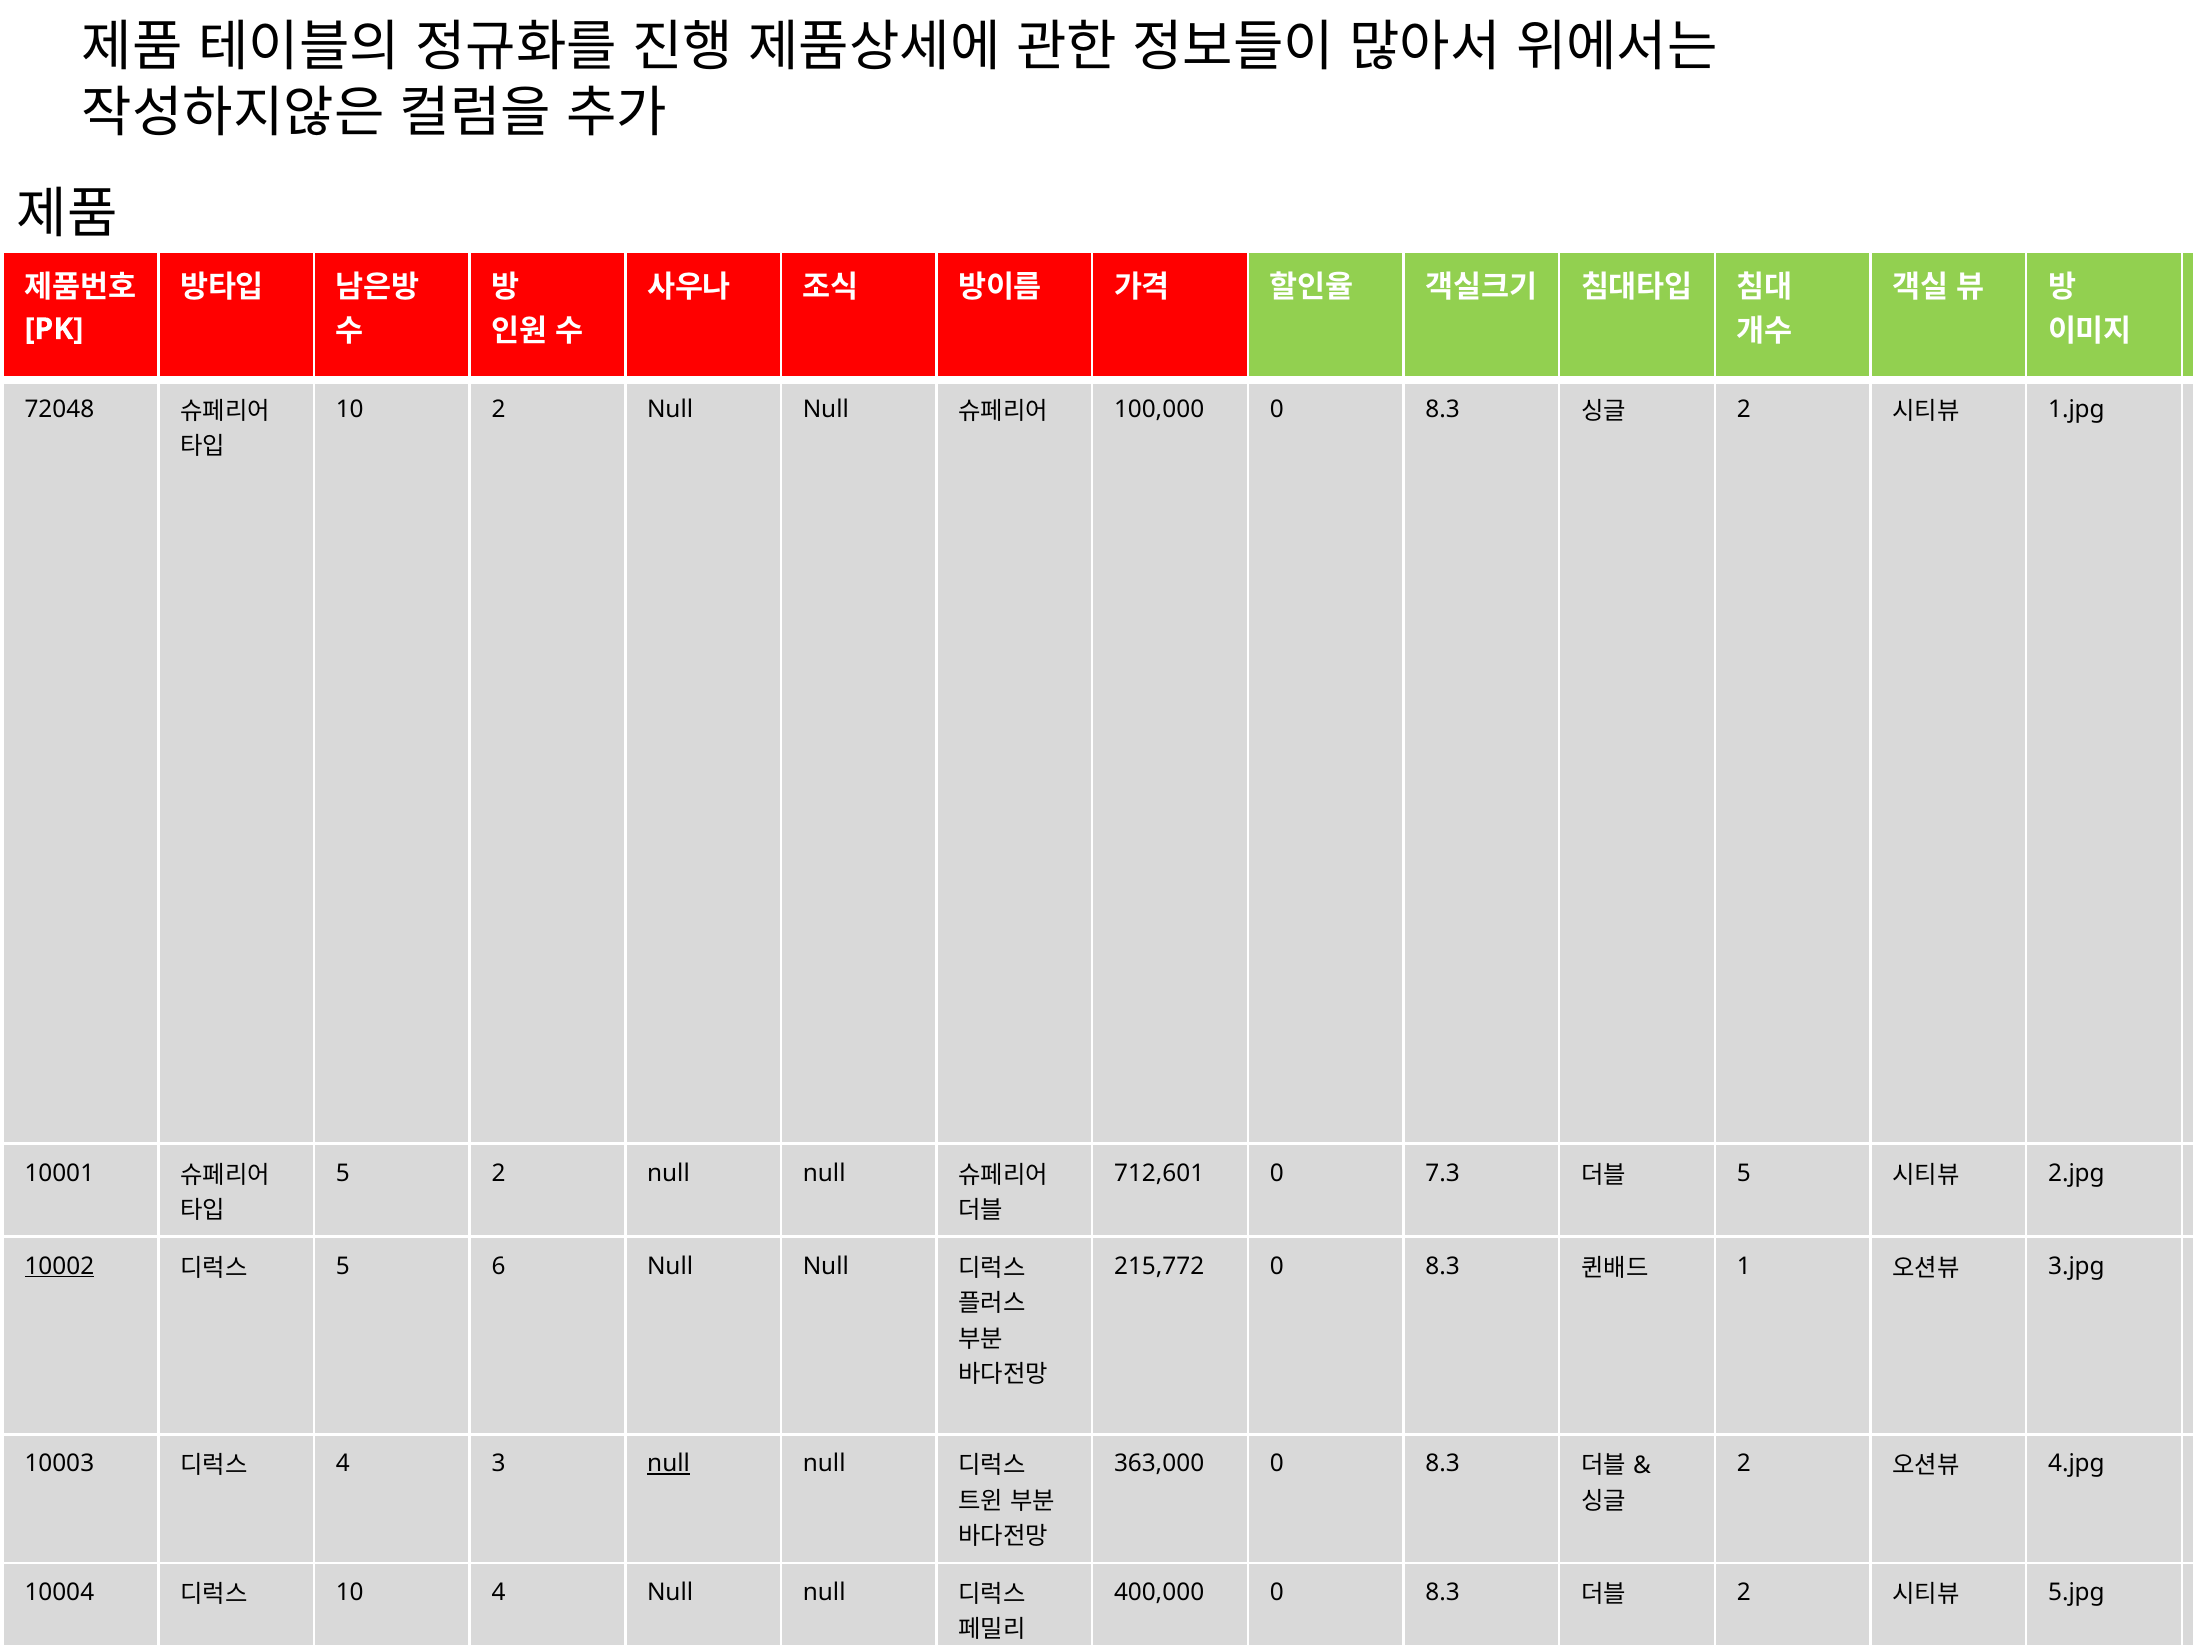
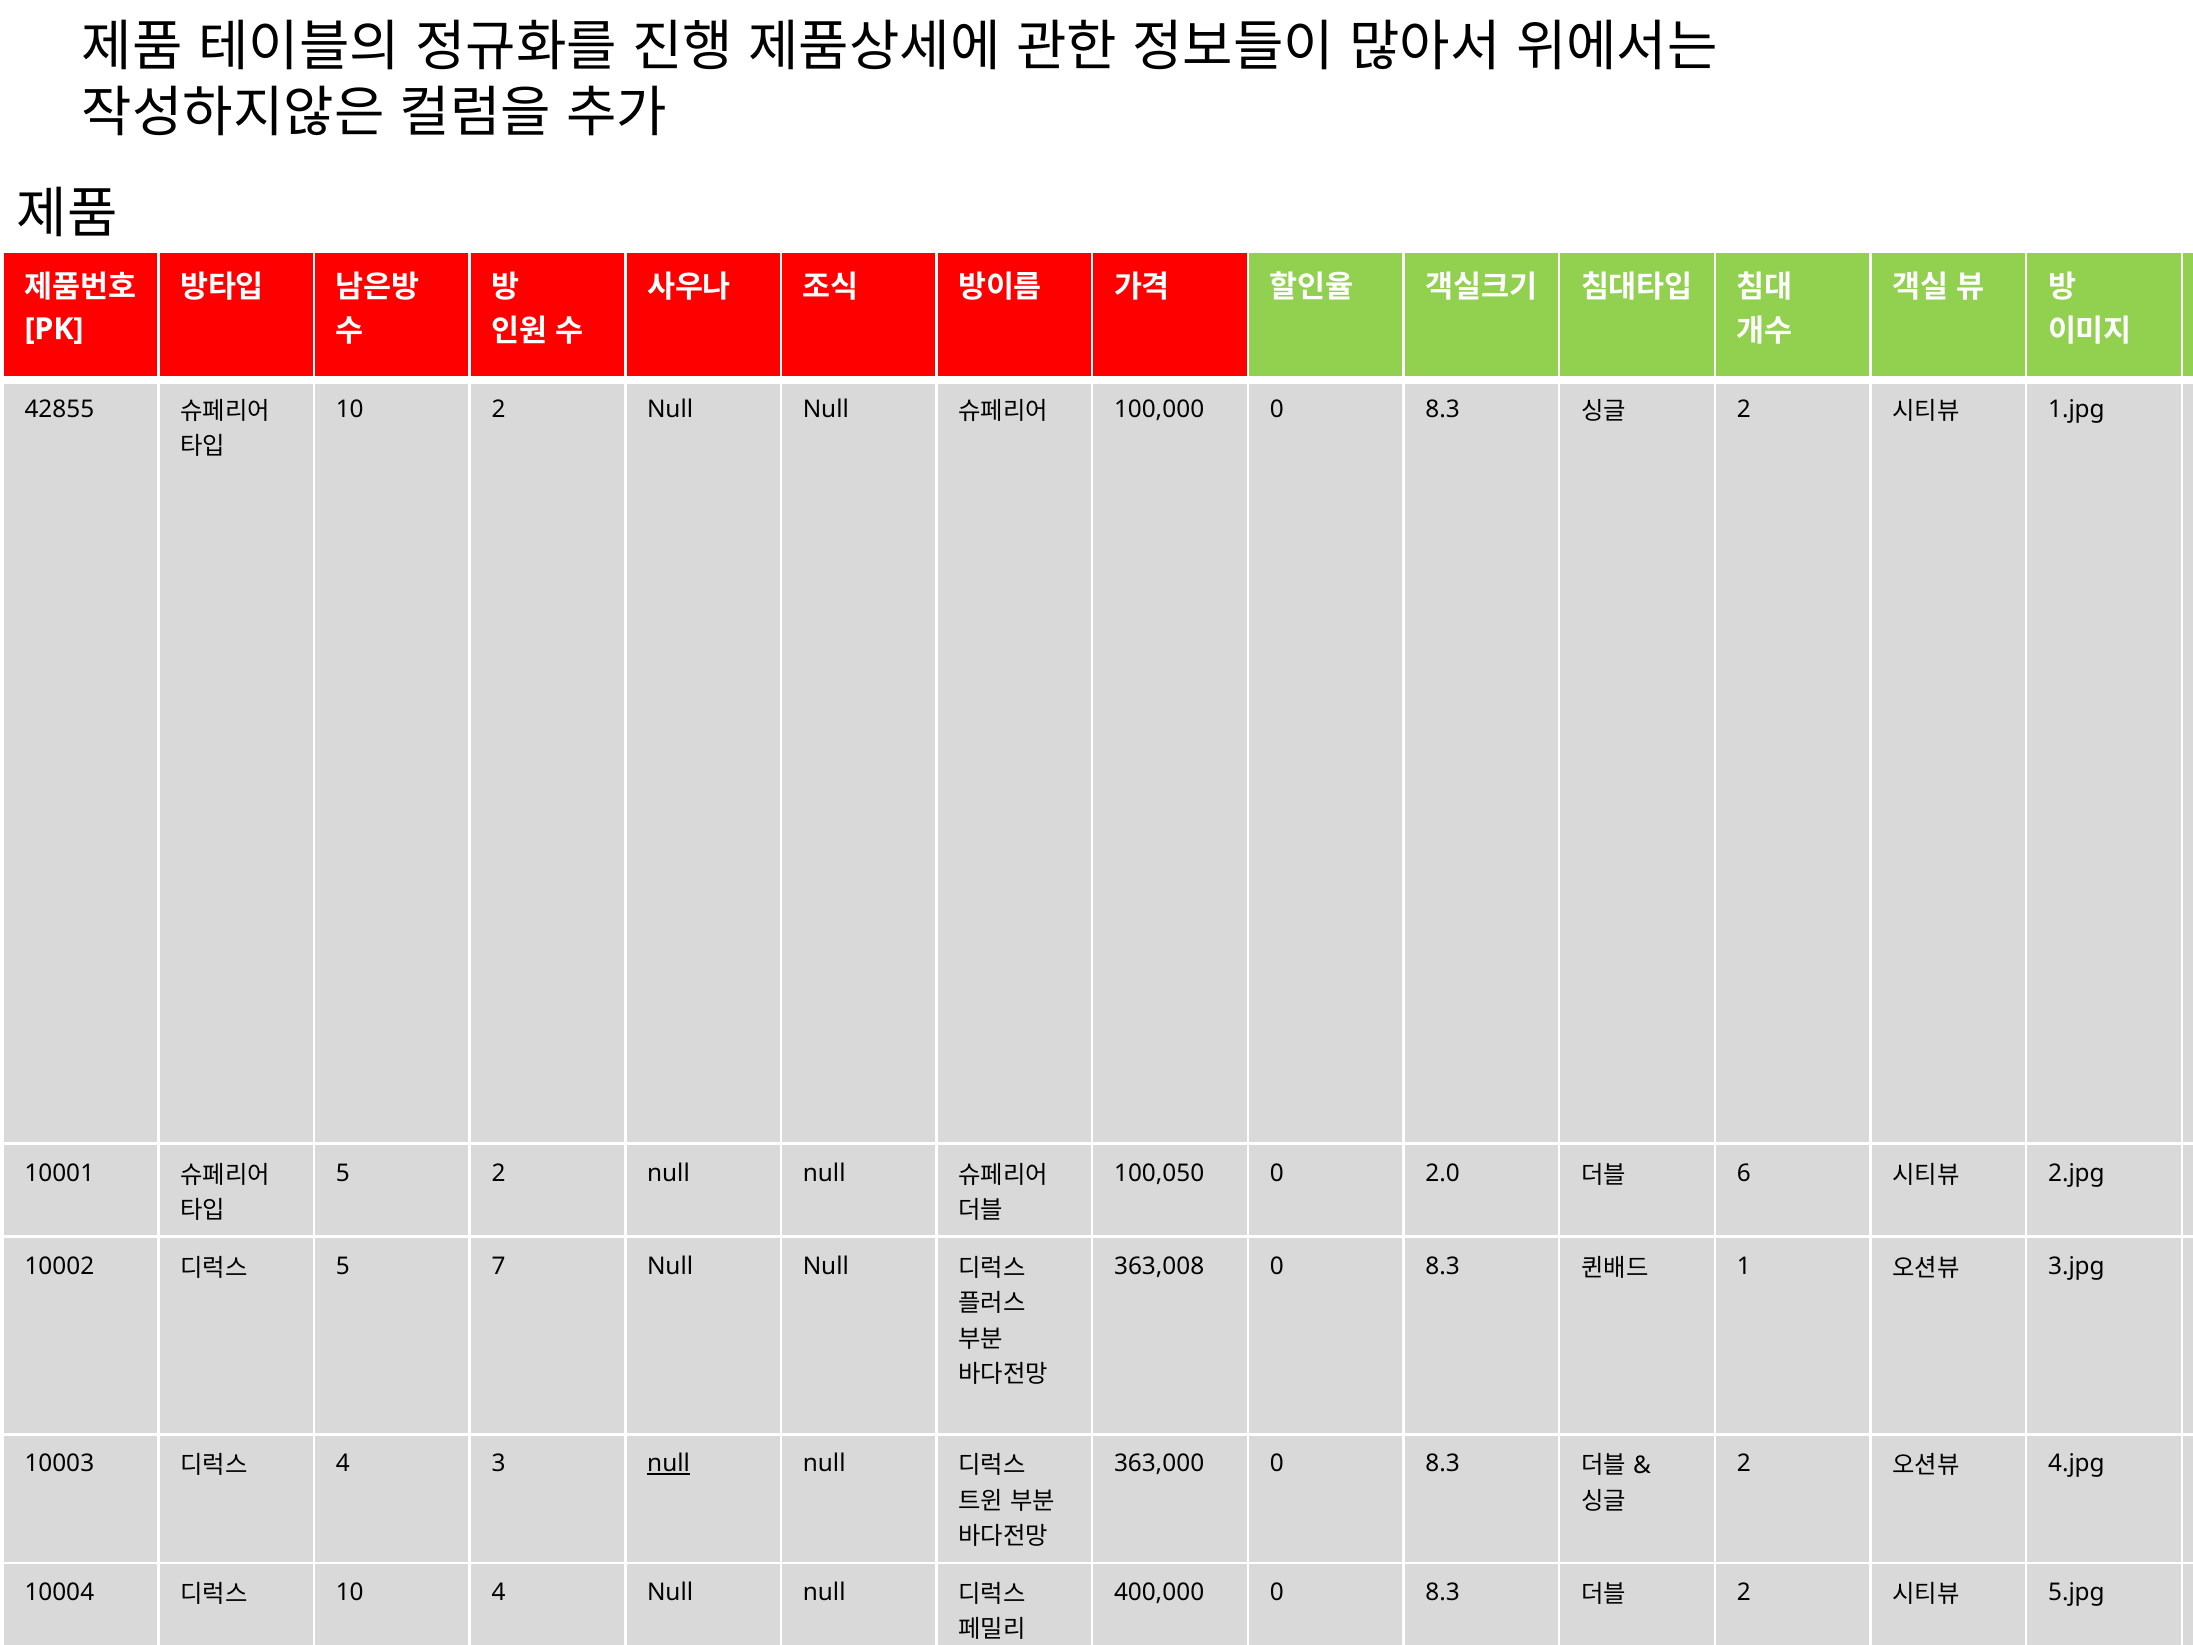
72048: 72048 -> 42855 (59, 409)
712,601: 712,601 -> 100,050 (1159, 1173)
7.3: 7.3 -> 2.0 (1443, 1173)
5: 5 -> 6 (1744, 1173)
10002 underline: present -> none (59, 1266)
6: 6 -> 7 (498, 1266)
215,772: 215,772 -> 363,008 (1159, 1266)
